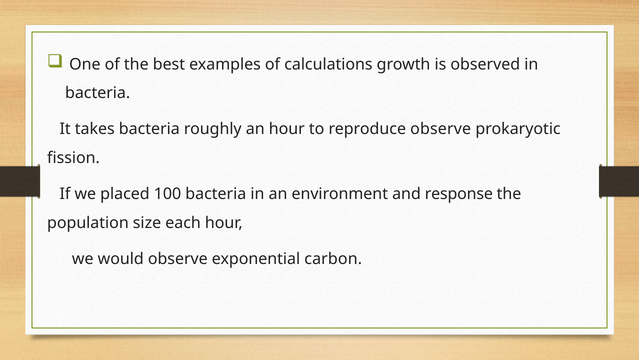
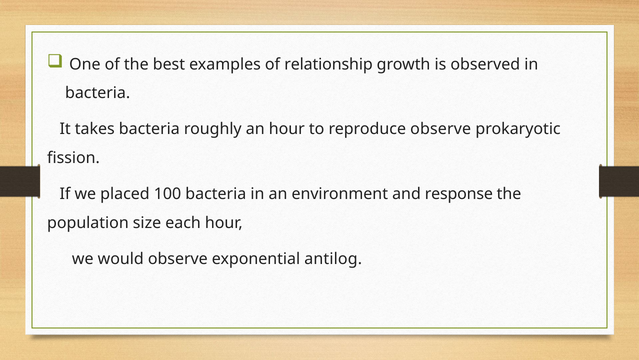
calculations: calculations -> relationship (329, 64)
carbon: carbon -> antilog (333, 258)
